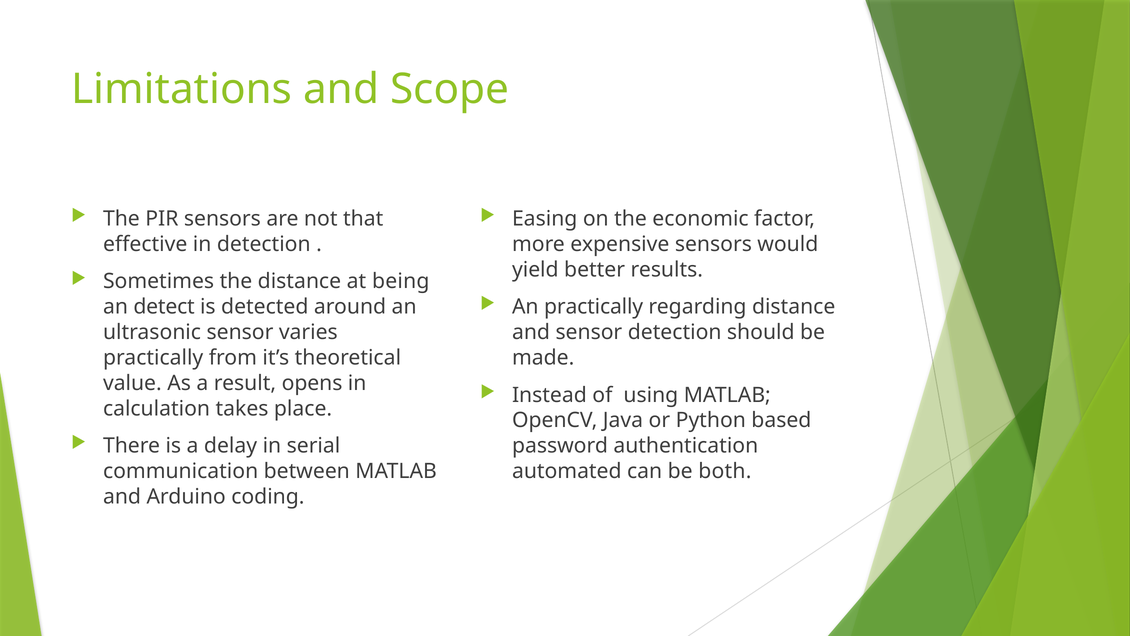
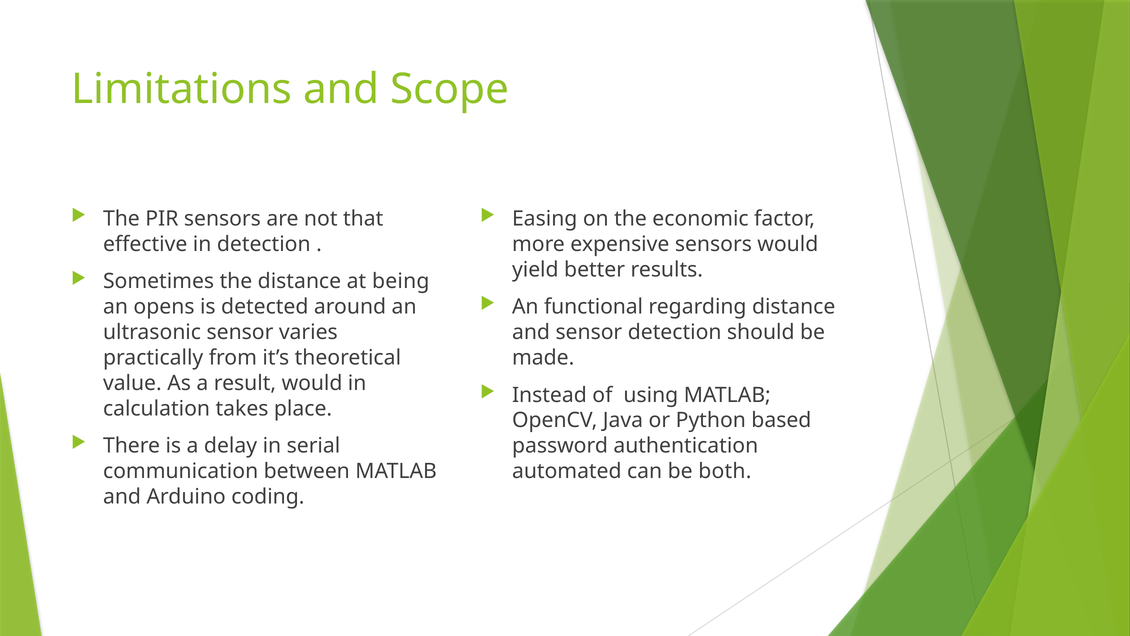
An practically: practically -> functional (594, 307)
detect: detect -> opens (164, 307)
result opens: opens -> would (312, 383)
